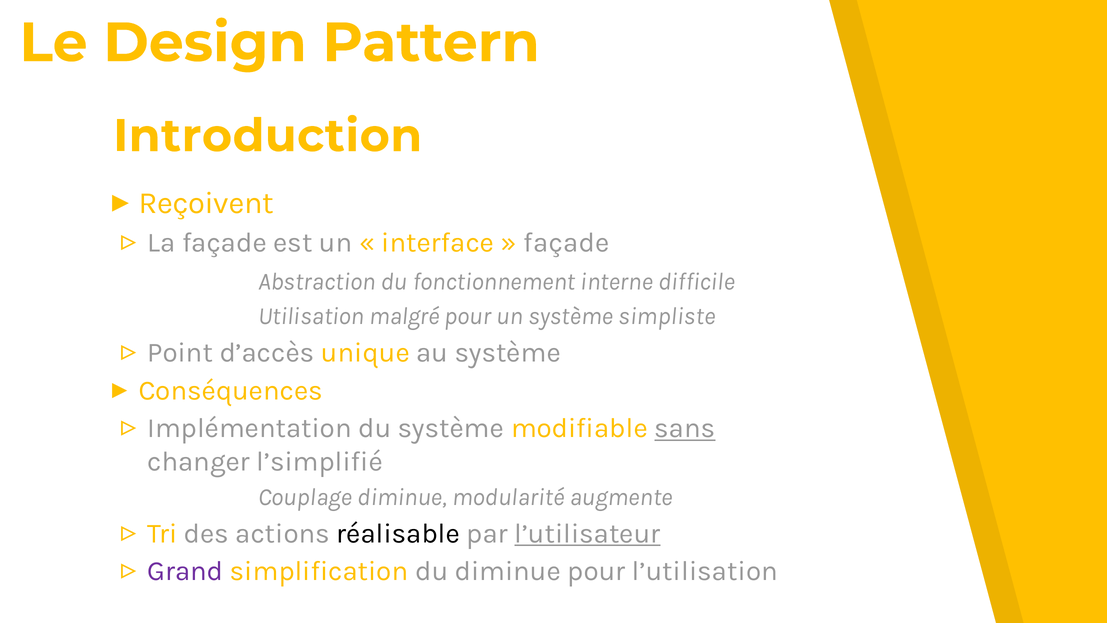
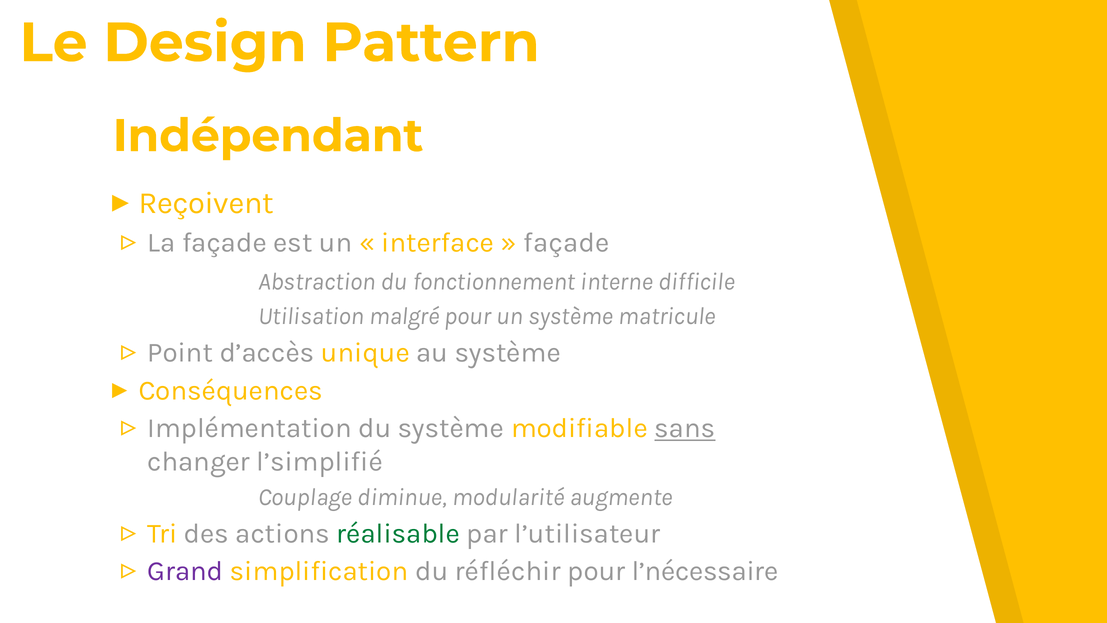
Introduction: Introduction -> Indépendant (268, 136)
simpliste: simpliste -> matricule (667, 316)
réalisable colour: black -> green (398, 533)
l’utilisateur underline: present -> none (587, 533)
du diminue: diminue -> réfléchir (508, 571)
l’utilisation: l’utilisation -> l’nécessaire (705, 571)
